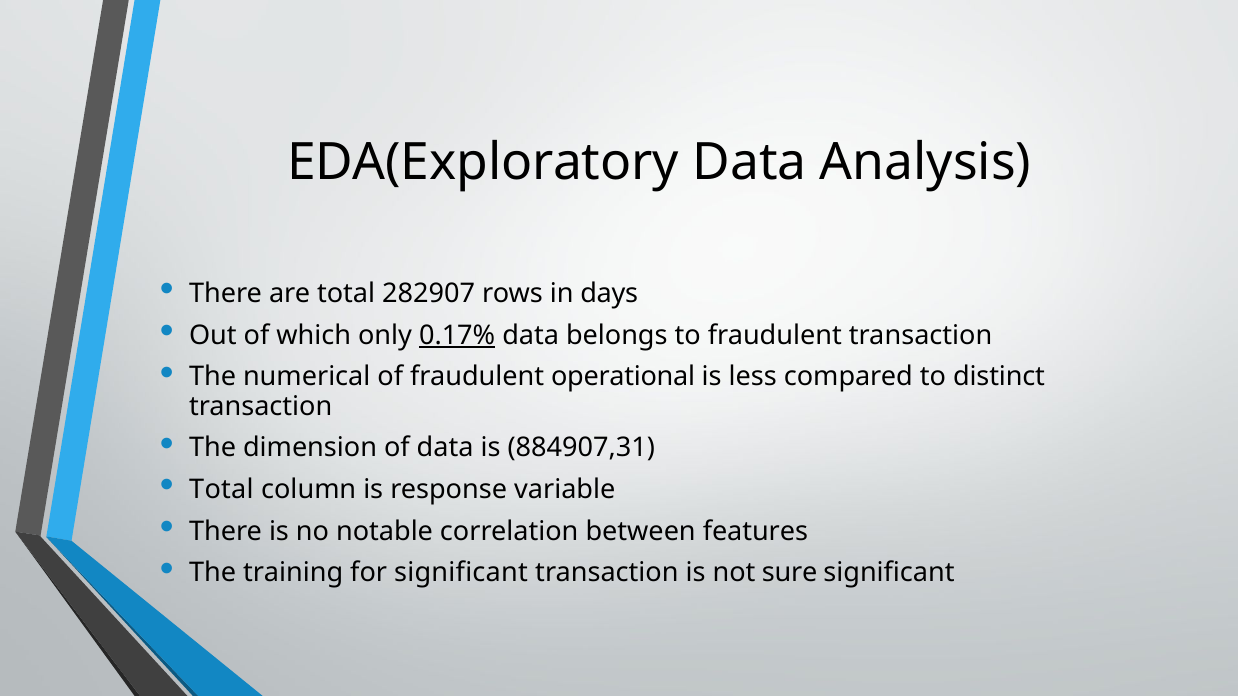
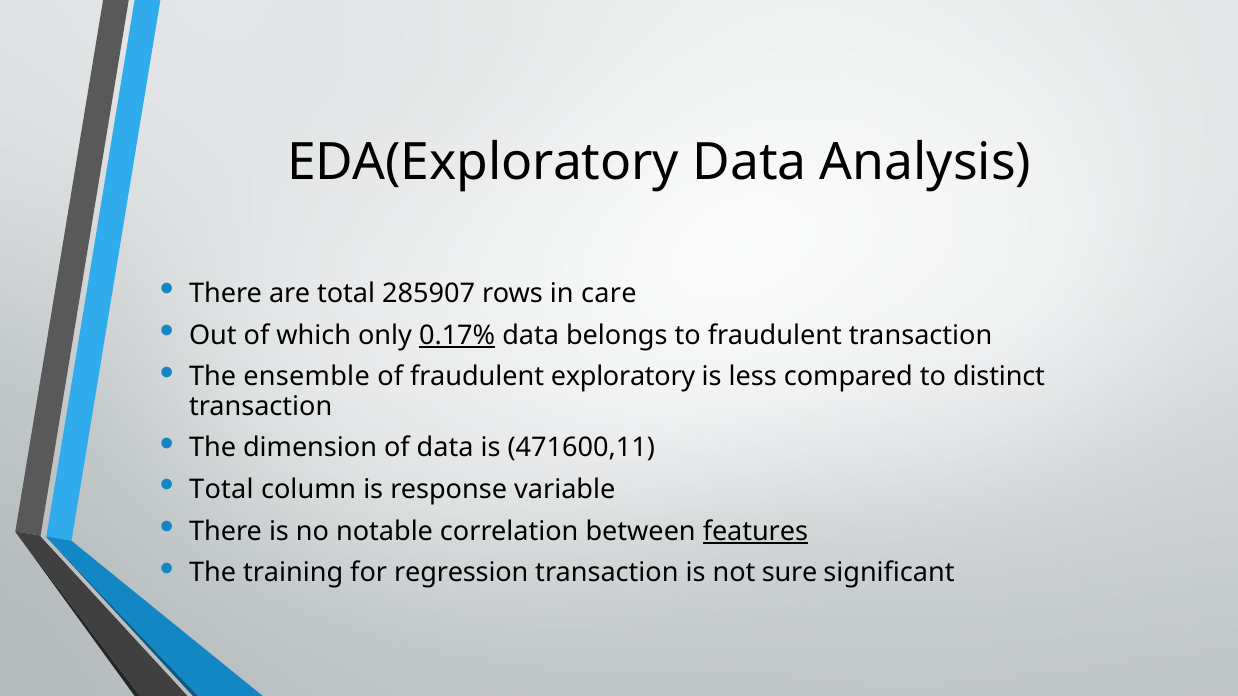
282907: 282907 -> 285907 (429, 294)
days: days -> care (609, 294)
numerical: numerical -> ensemble (307, 377)
operational: operational -> exploratory (623, 377)
884907,31: 884907,31 -> 471600,11 (581, 448)
features underline: none -> present (755, 532)
for significant: significant -> regression (461, 573)
